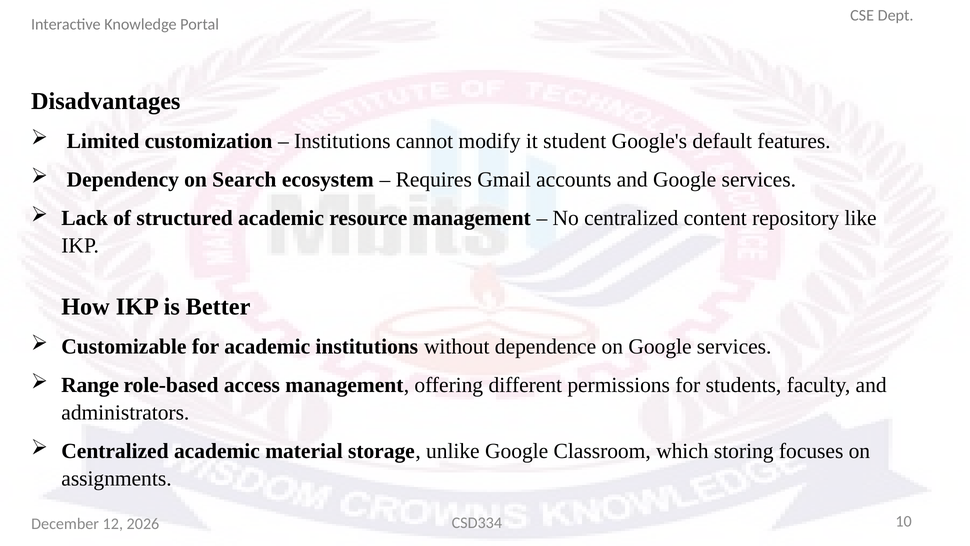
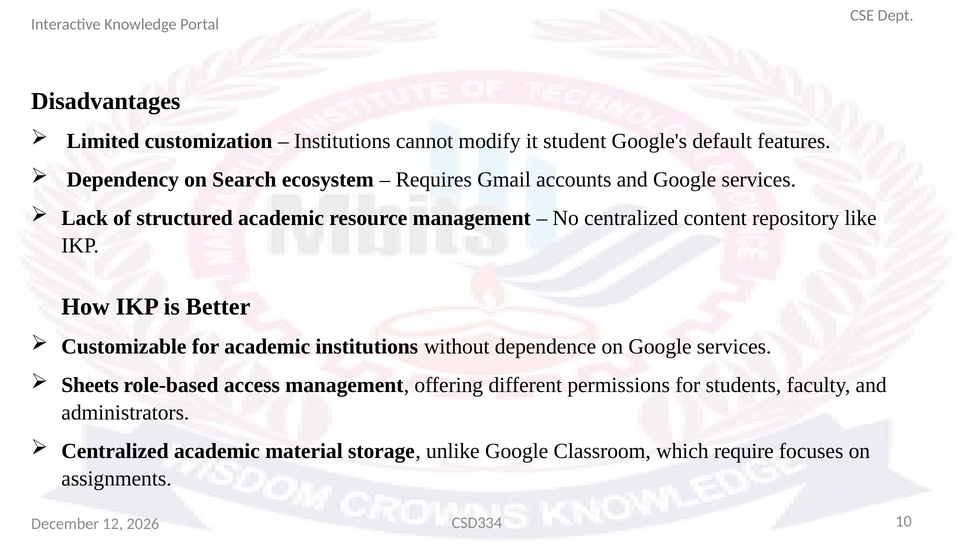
Range: Range -> Sheets (90, 385)
storing: storing -> require (744, 451)
